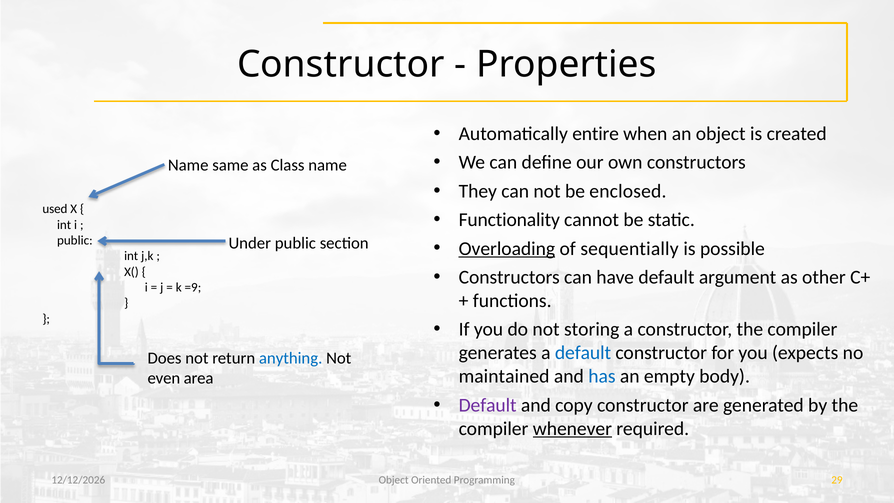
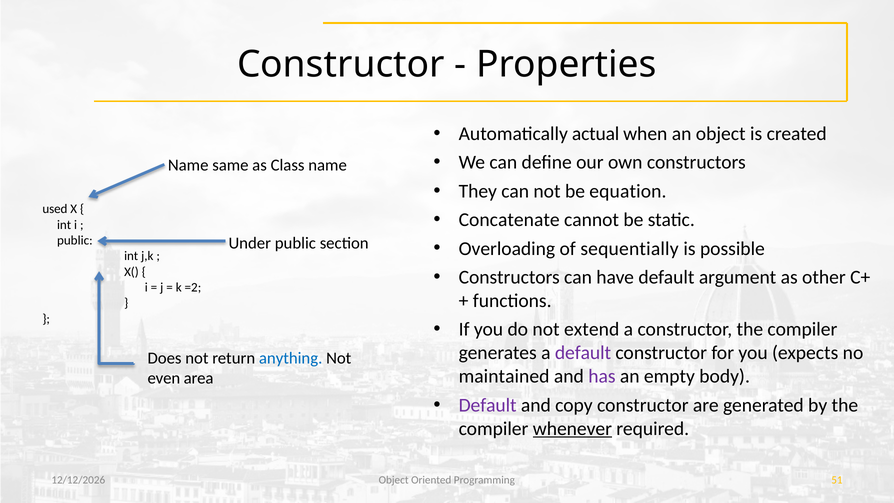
entire: entire -> actual (596, 134)
enclosed: enclosed -> equation (628, 191)
Functionality: Functionality -> Concatenate (509, 220)
Overloading underline: present -> none (507, 249)
=9: =9 -> =2 (193, 287)
storing: storing -> extend (592, 330)
default colour: blue -> purple (583, 353)
has colour: blue -> purple (602, 376)
29: 29 -> 51 (837, 480)
